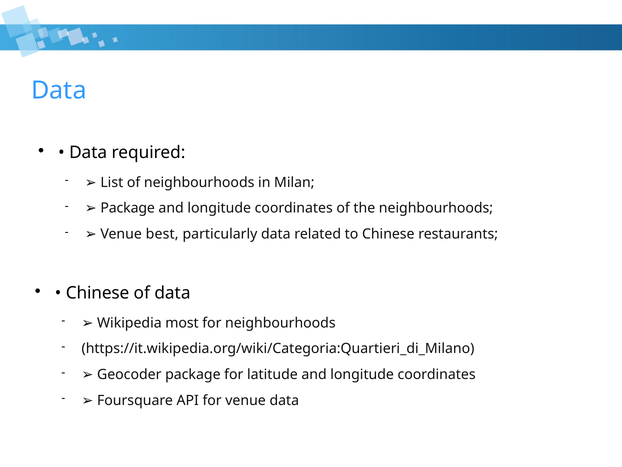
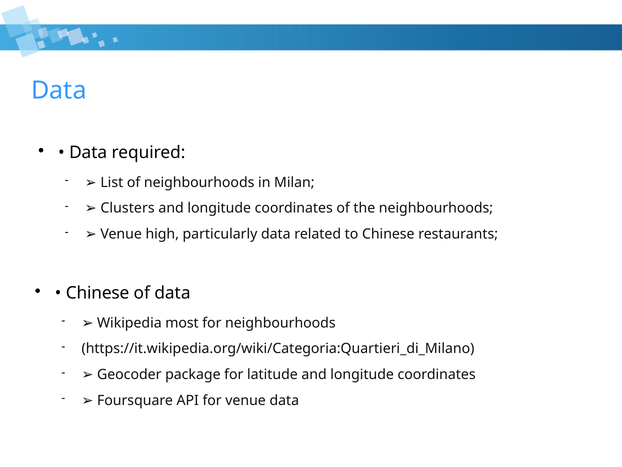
Package: Package -> Clusters (128, 208)
best: best -> high (162, 234)
